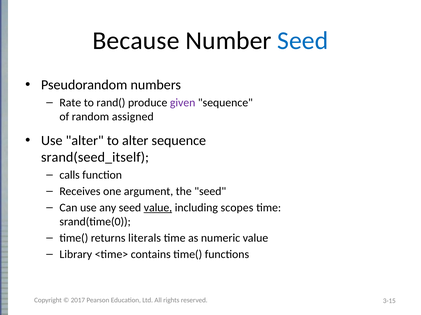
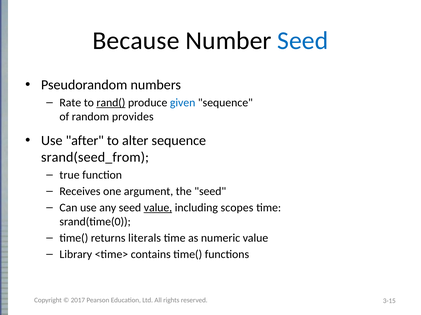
rand( underline: none -> present (111, 103)
given colour: purple -> blue (183, 103)
assigned: assigned -> provides (133, 117)
Use alter: alter -> after (85, 141)
srand(seed_itself: srand(seed_itself -> srand(seed_from (95, 158)
calls: calls -> true (70, 175)
